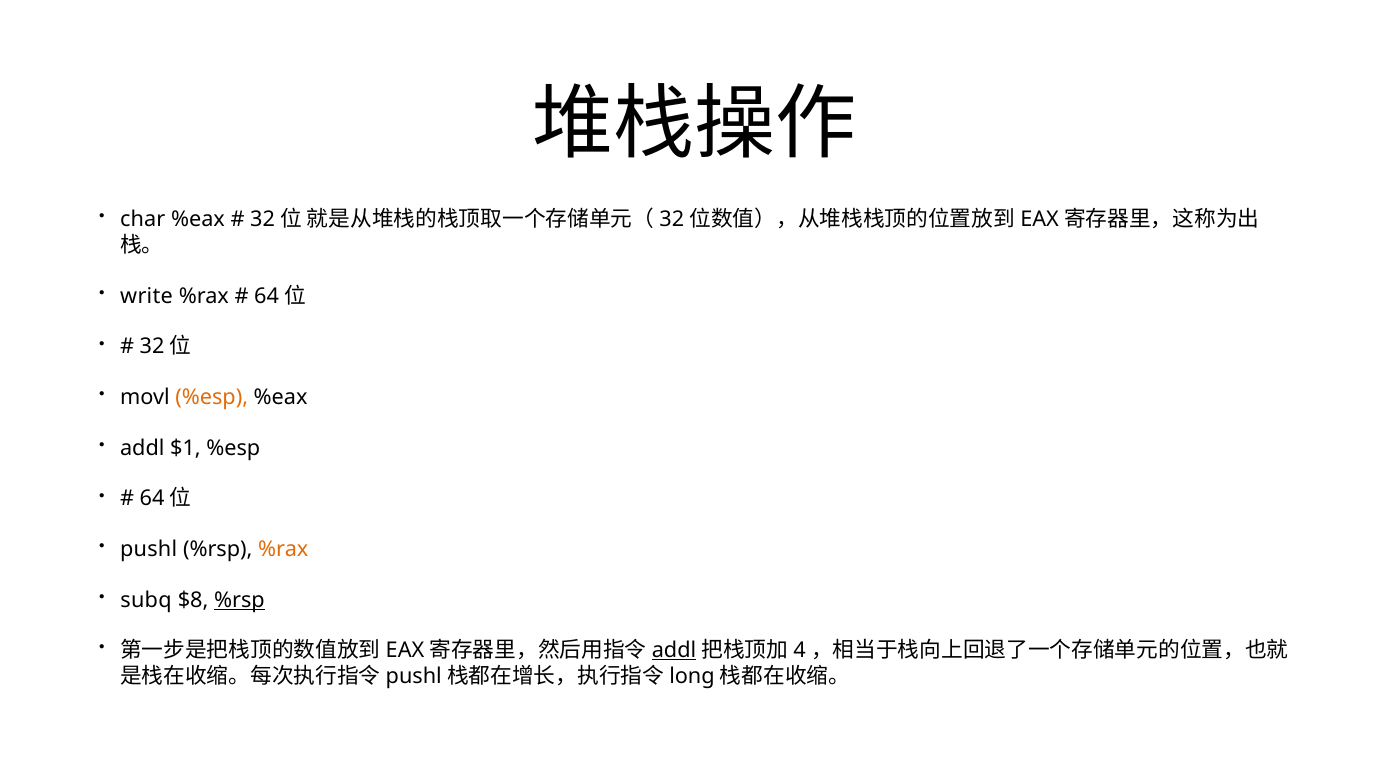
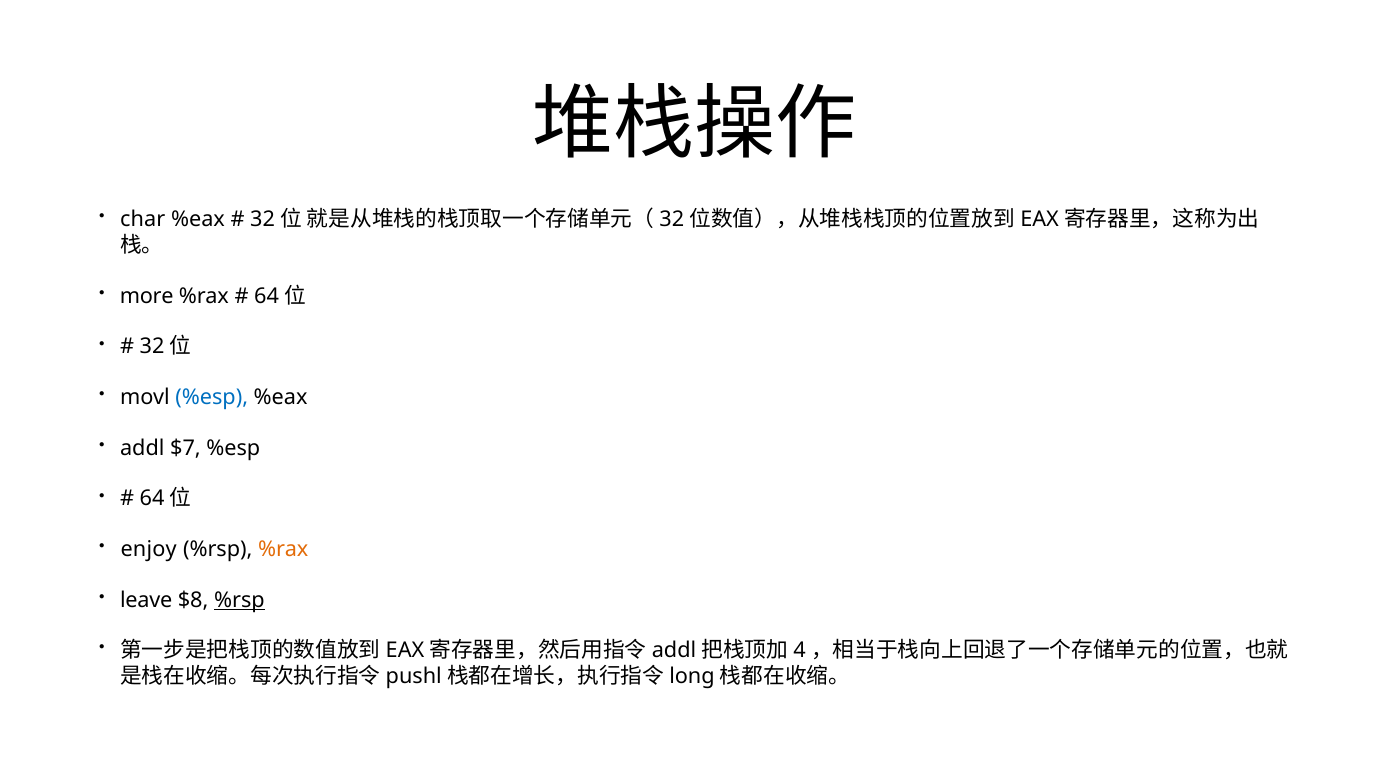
write: write -> more (147, 296)
%esp colour: orange -> blue (212, 398)
$1: $1 -> $7 (185, 448)
pushl: pushl -> enjoy (149, 549)
subq: subq -> leave (146, 600)
addl underline: present -> none (674, 651)
